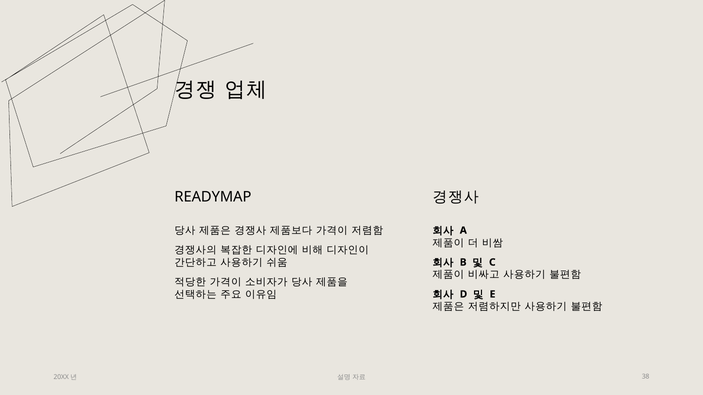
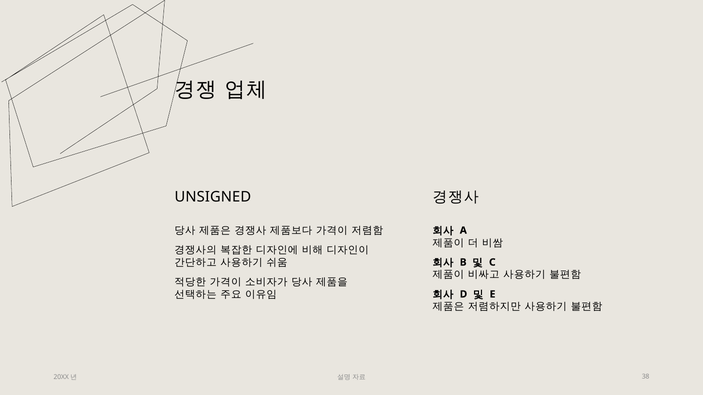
READYMAP: READYMAP -> UNSIGNED (213, 197)
